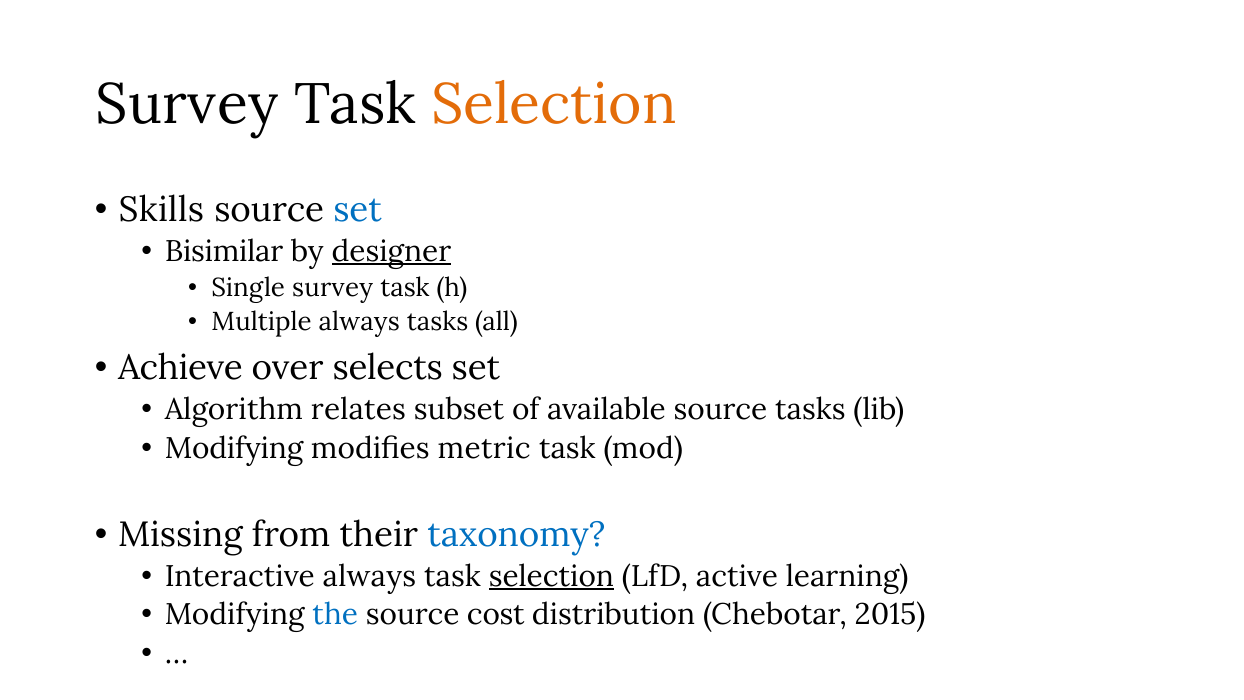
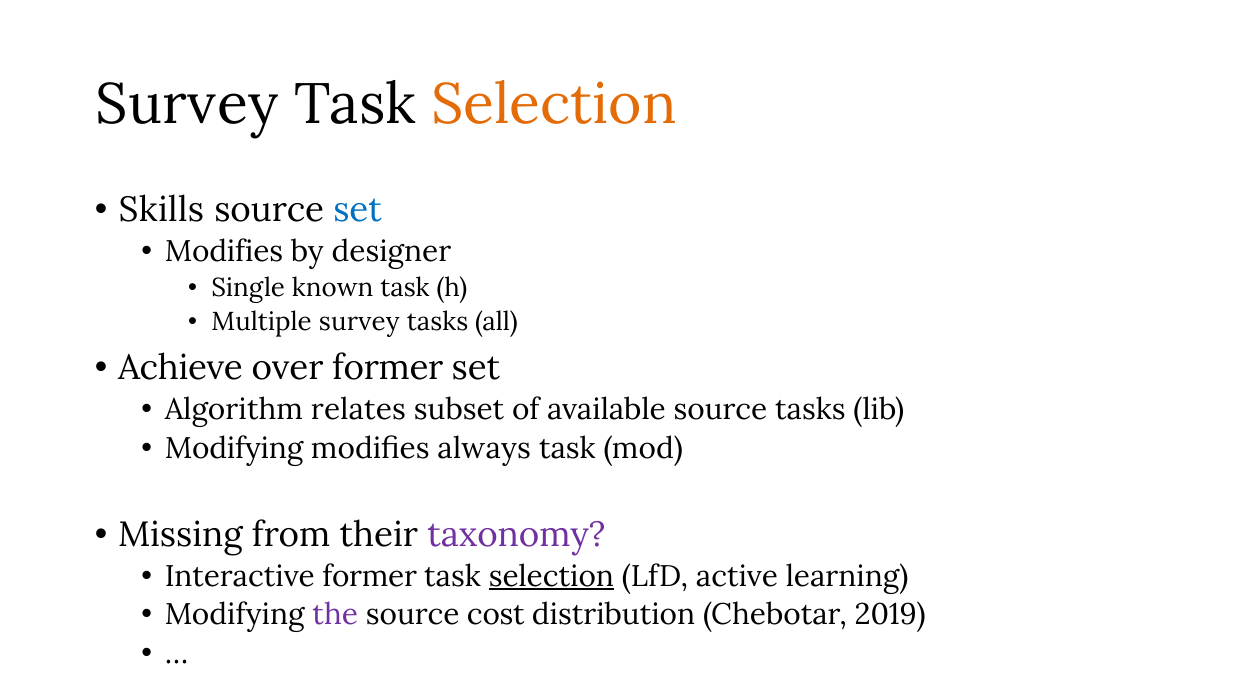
Bisimilar: Bisimilar -> Modifies (224, 251)
designer underline: present -> none (391, 251)
Single survey: survey -> known (333, 288)
Multiple always: always -> survey (359, 322)
over selects: selects -> former (388, 368)
metric: metric -> always (484, 448)
taxonomy colour: blue -> purple (516, 535)
Interactive always: always -> former (370, 576)
the colour: blue -> purple (335, 615)
2015: 2015 -> 2019 (890, 615)
